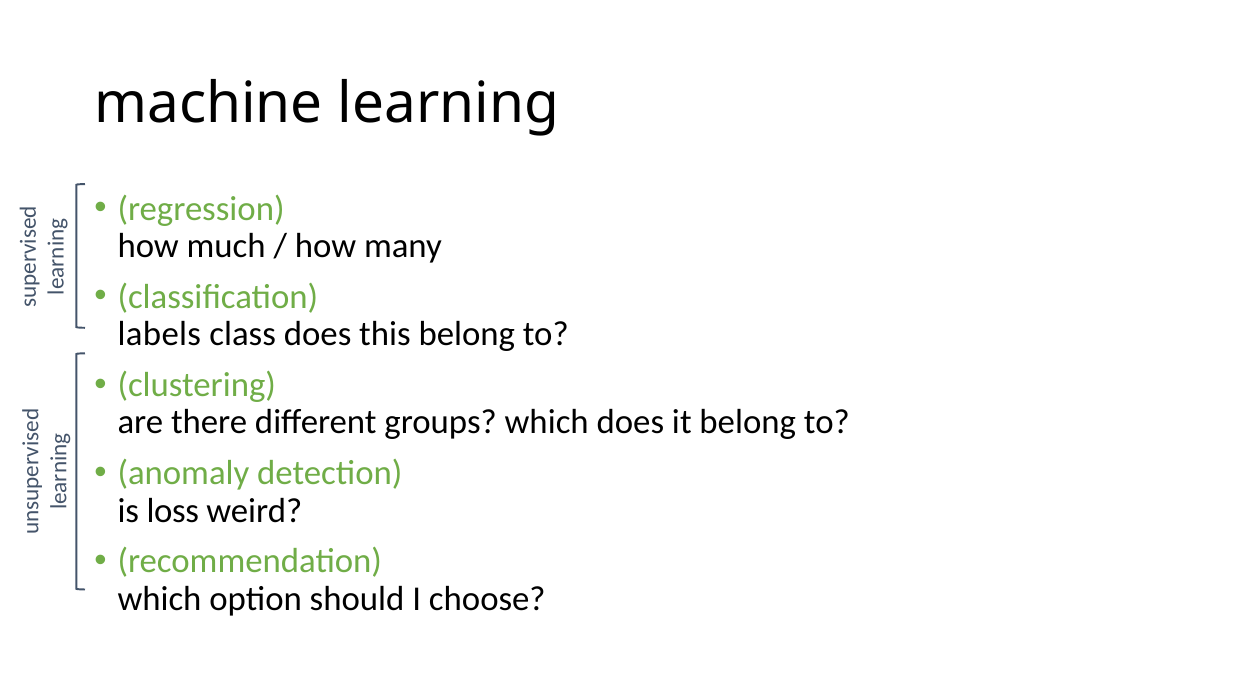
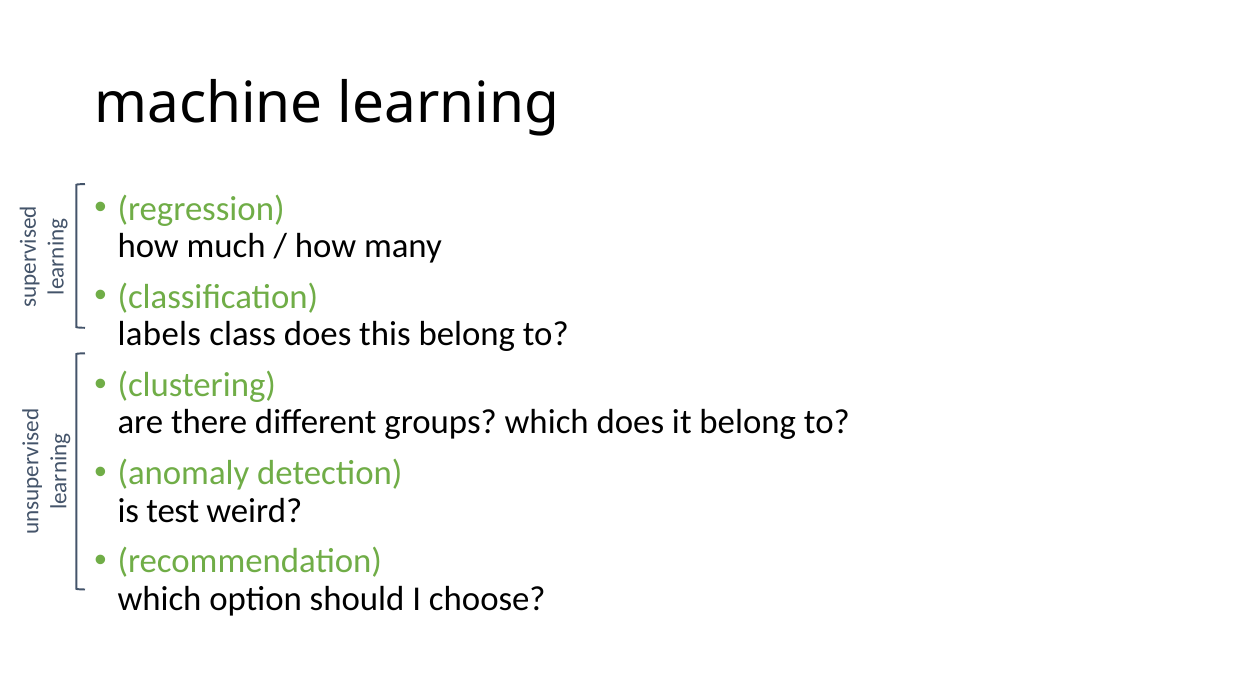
loss: loss -> test (173, 510)
